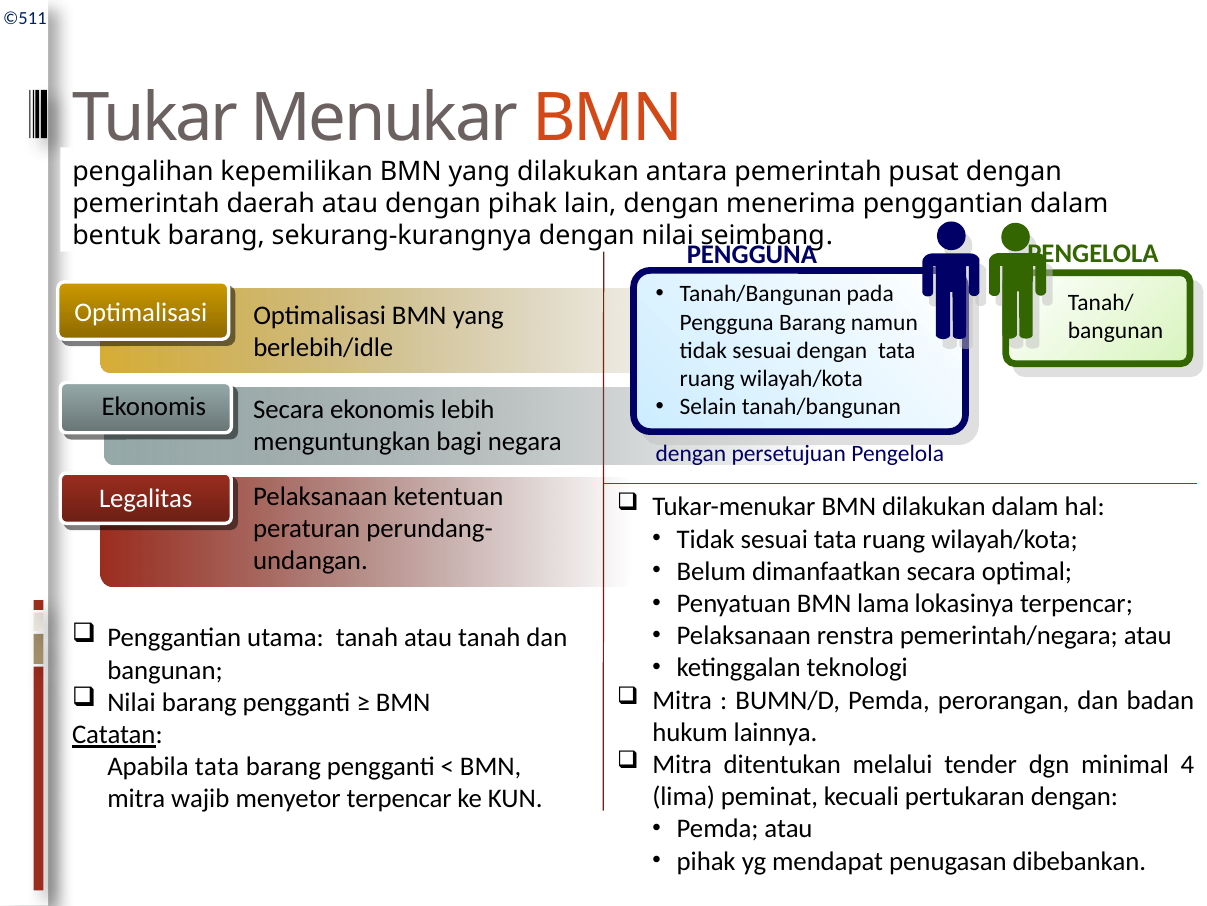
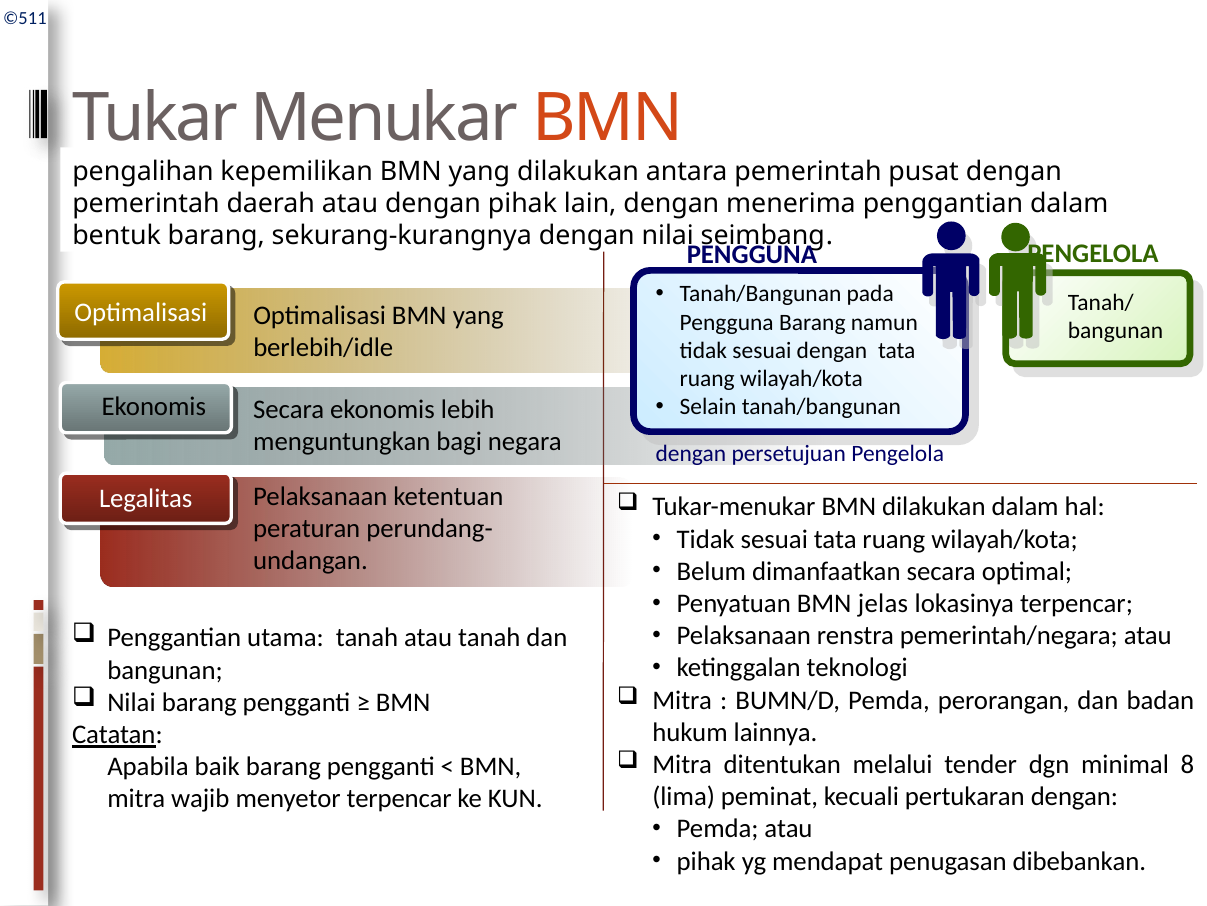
lama: lama -> jelas (883, 603)
4: 4 -> 8 (1187, 764)
Apabila tata: tata -> baik (217, 766)
